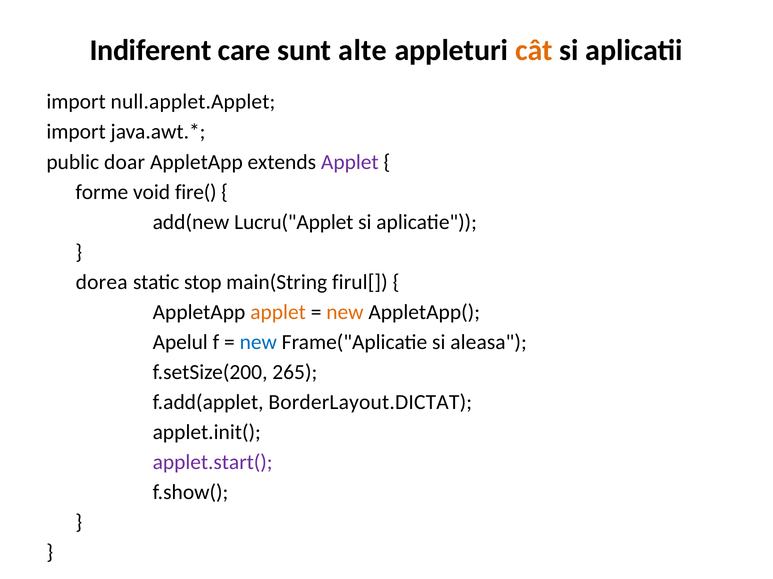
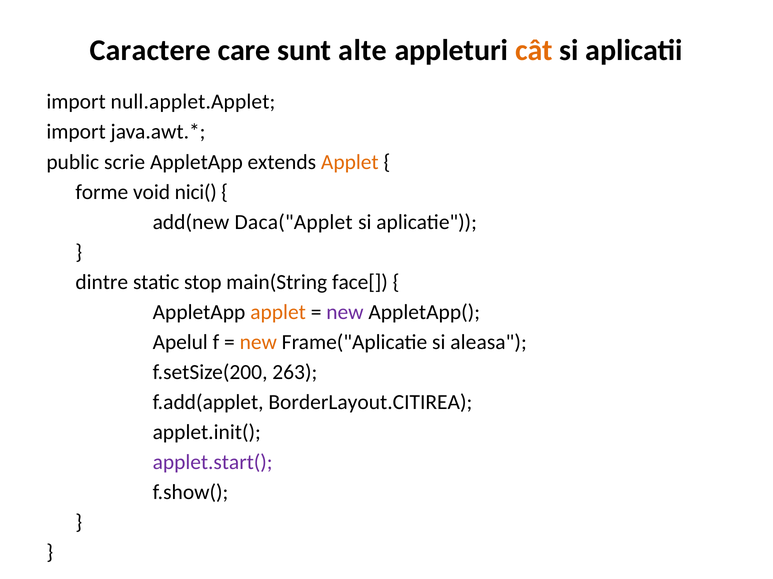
Indiferent: Indiferent -> Caractere (150, 50)
doar: doar -> scrie (125, 162)
Applet colour: purple -> orange (350, 162)
fire(: fire( -> nici( (196, 192)
Lucru("Applet: Lucru("Applet -> Daca("Applet (294, 222)
dorea: dorea -> dintre (102, 282)
firul[: firul[ -> face[ (360, 282)
new colour: orange -> purple (345, 312)
new colour: blue -> orange (258, 343)
265: 265 -> 263 (295, 373)
BorderLayout.DICTAT: BorderLayout.DICTAT -> BorderLayout.CITIREA (370, 403)
